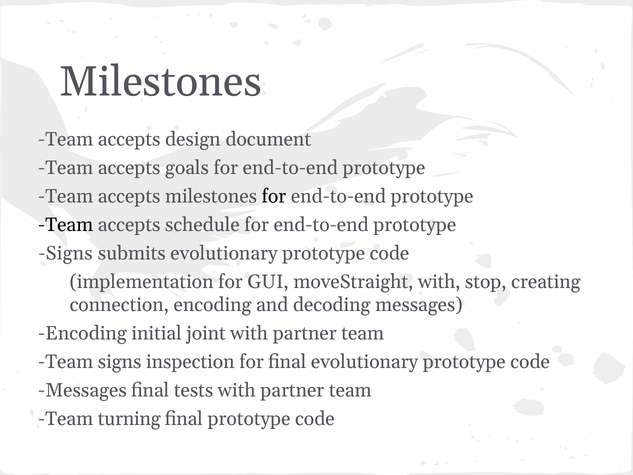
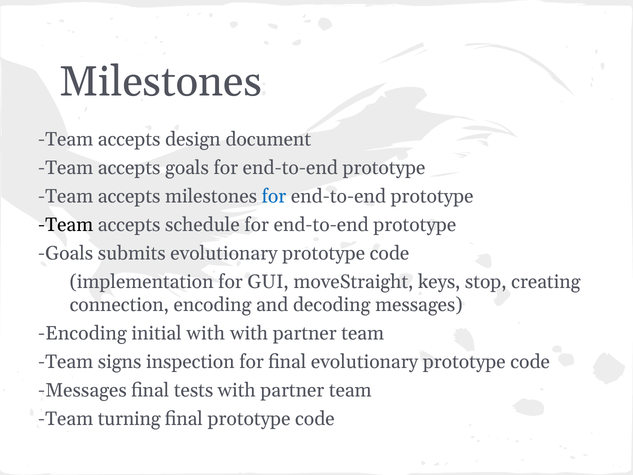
for colour: black -> blue (274, 196)
Signs: Signs -> Goals (66, 253)
moveStraight with: with -> keys (439, 282)
initial joint: joint -> with (206, 333)
